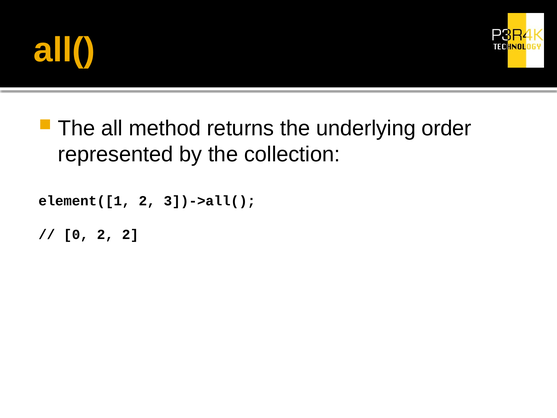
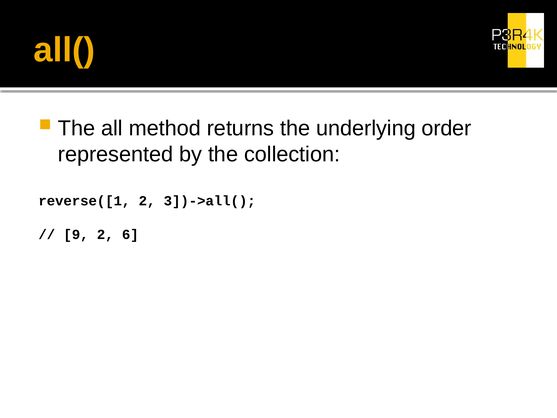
element([1: element([1 -> reverse([1 (84, 201)
0: 0 -> 9 (76, 234)
2 2: 2 -> 6 (130, 234)
